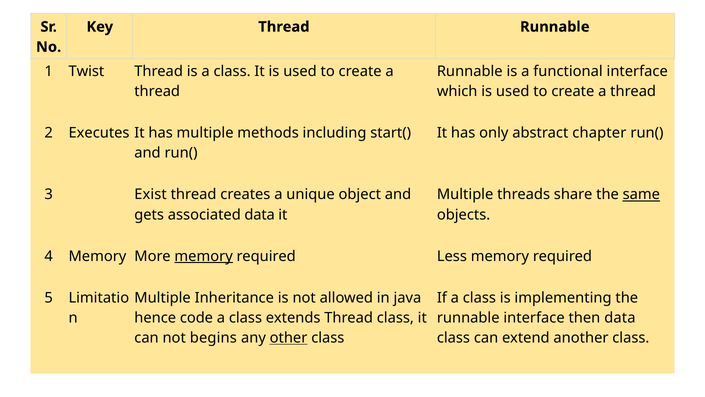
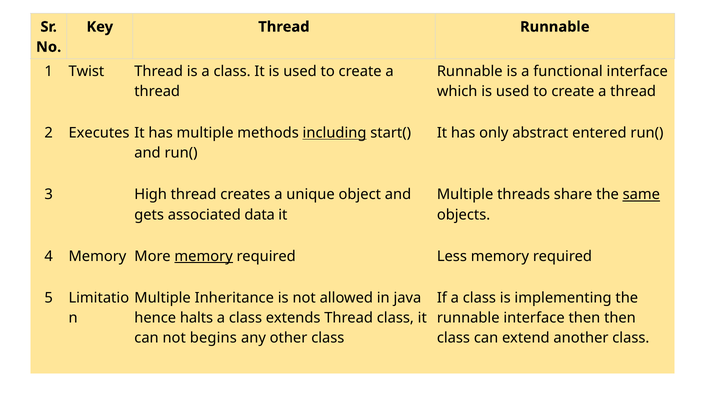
including underline: none -> present (335, 133)
chapter: chapter -> entered (599, 133)
Exist: Exist -> High (151, 194)
code: code -> halts (197, 317)
then data: data -> then (620, 317)
other underline: present -> none (289, 338)
